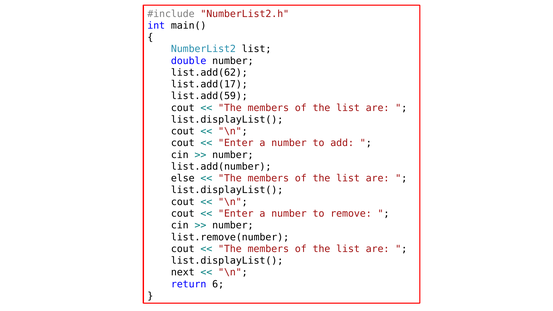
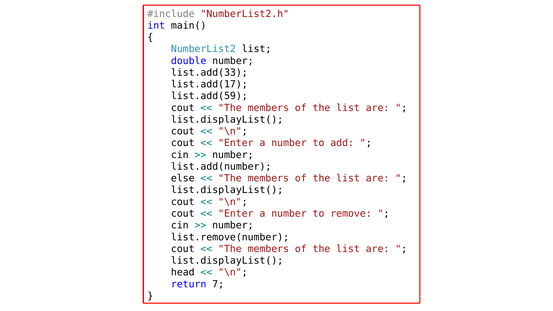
list.add(62: list.add(62 -> list.add(33 (209, 73)
next: next -> head (183, 272)
6: 6 -> 7 (218, 284)
